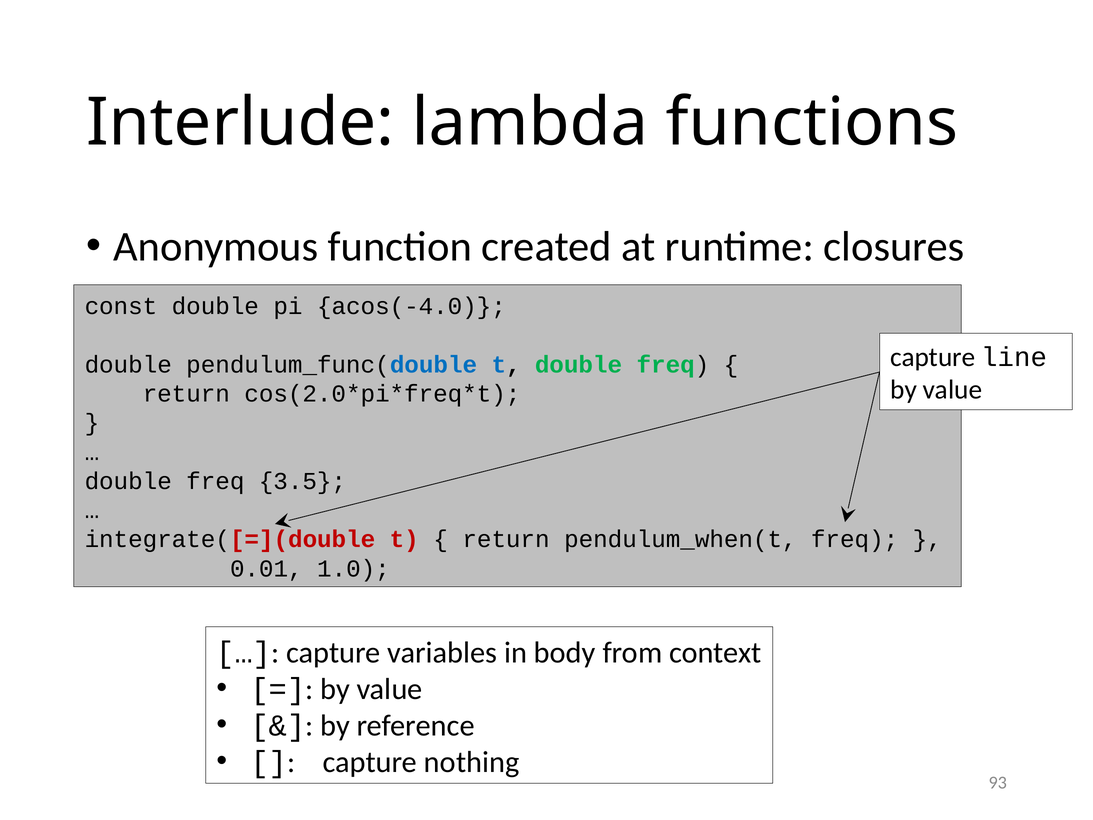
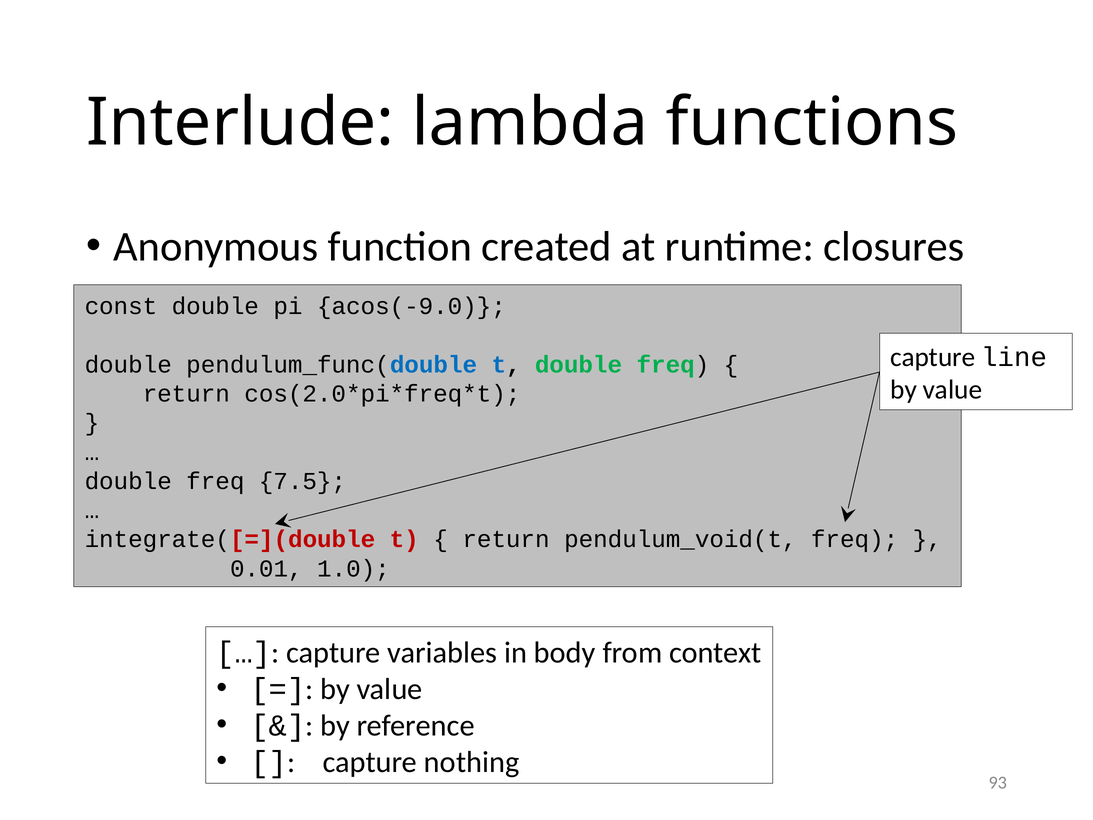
acos(-4.0: acos(-4.0 -> acos(-9.0 (411, 306)
3.5: 3.5 -> 7.5 (302, 481)
pendulum_when(t: pendulum_when(t -> pendulum_void(t (680, 539)
